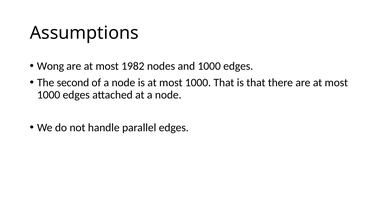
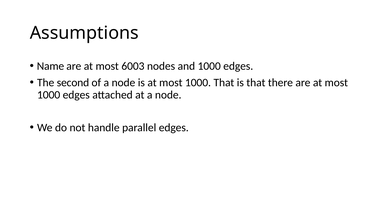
Wong: Wong -> Name (50, 66)
1982: 1982 -> 6003 (133, 66)
